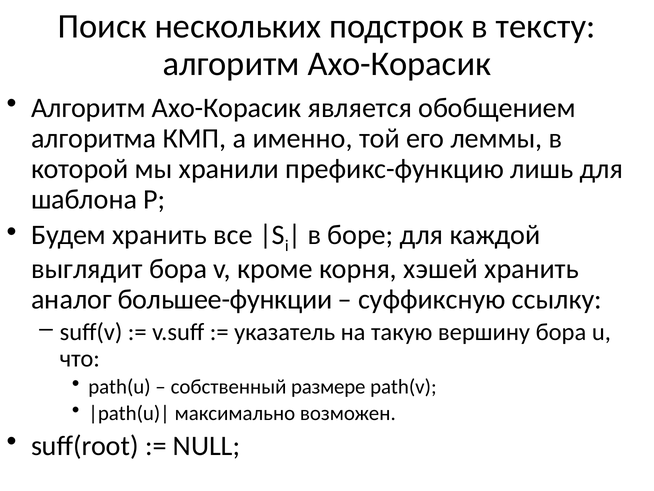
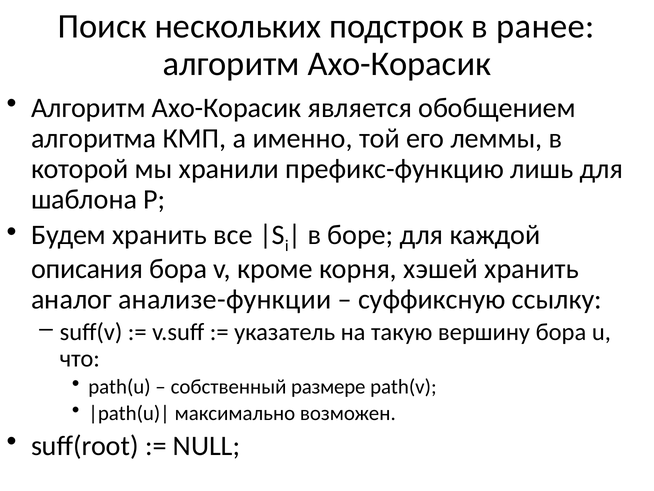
тексту: тексту -> ранее (546, 26)
выглядит: выглядит -> описания (87, 269)
большее-функции: большее-функции -> анализе-функции (225, 299)
